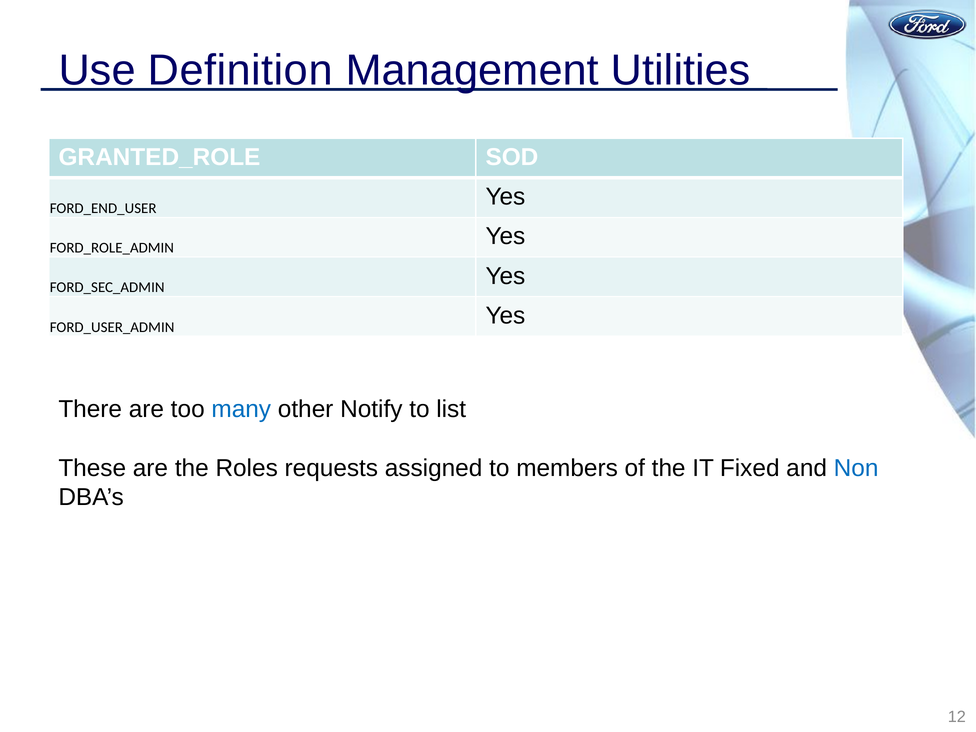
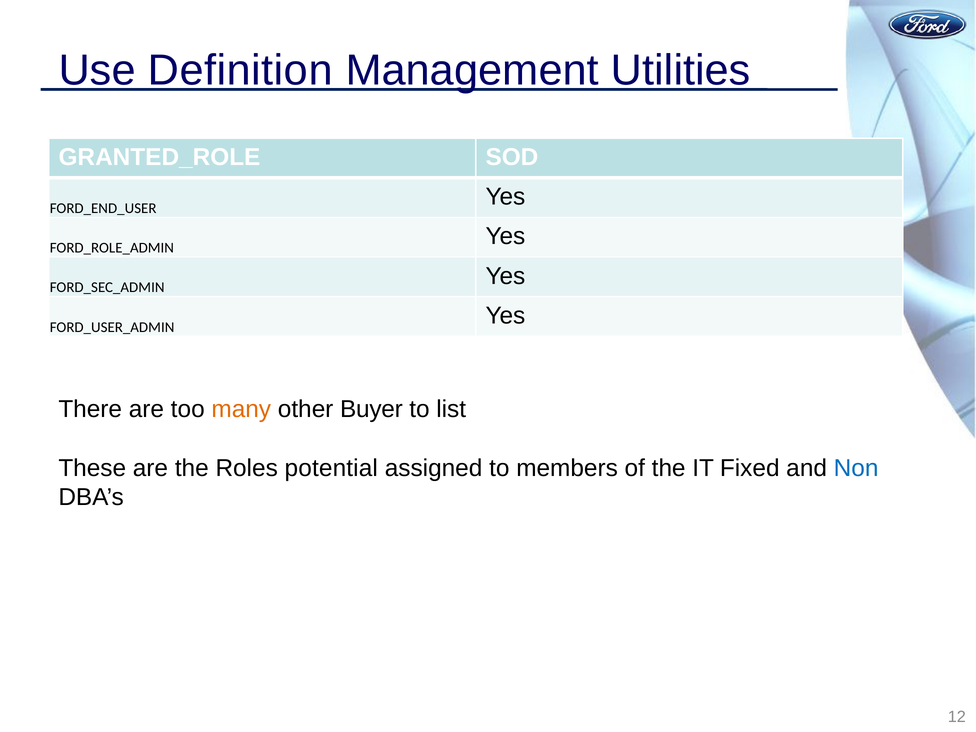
many colour: blue -> orange (241, 409)
Notify: Notify -> Buyer (371, 409)
requests: requests -> potential (331, 468)
